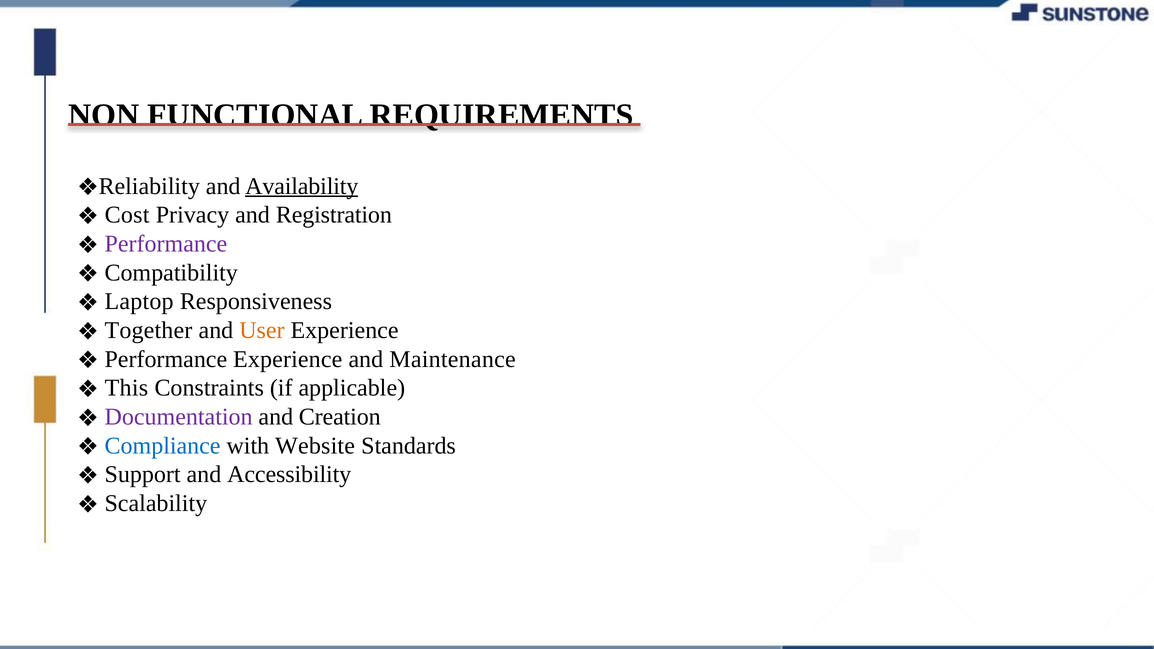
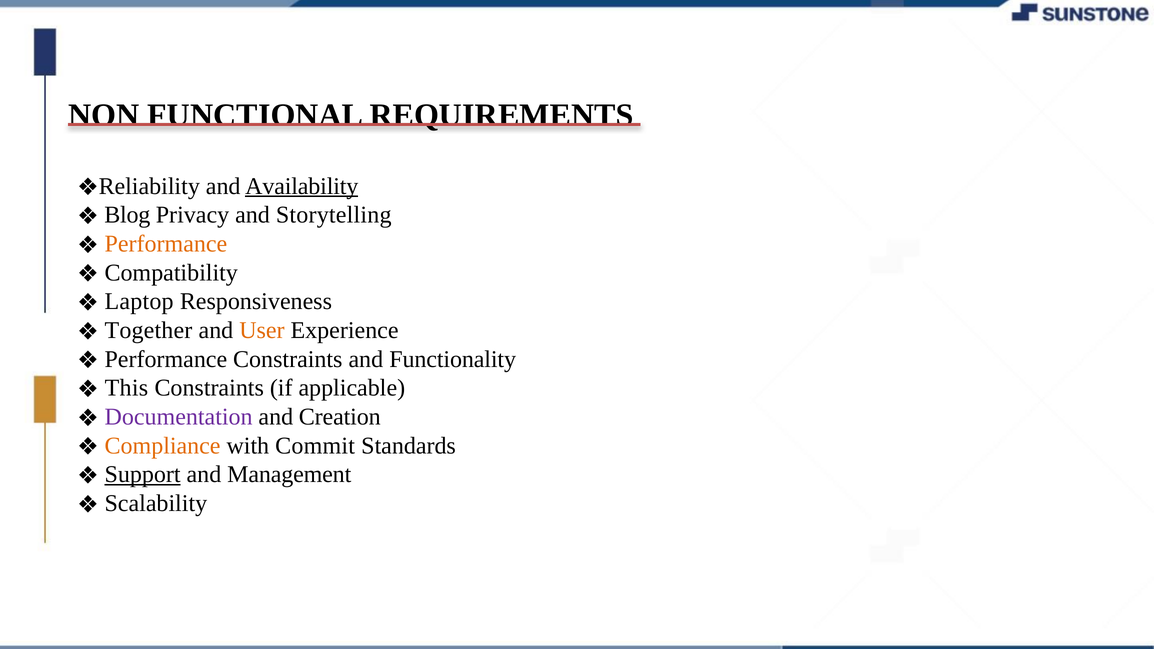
Cost: Cost -> Blog (127, 215)
Registration: Registration -> Storytelling (334, 215)
Performance colour: purple -> orange (166, 244)
Performance Experience: Experience -> Constraints (288, 359)
Maintenance: Maintenance -> Functionality (453, 359)
Compliance colour: blue -> orange (163, 446)
Website: Website -> Commit (315, 446)
Support underline: none -> present (143, 475)
Accessibility: Accessibility -> Management (289, 475)
